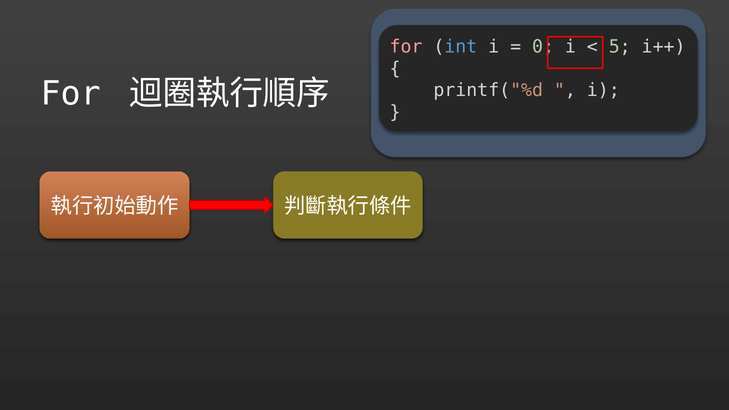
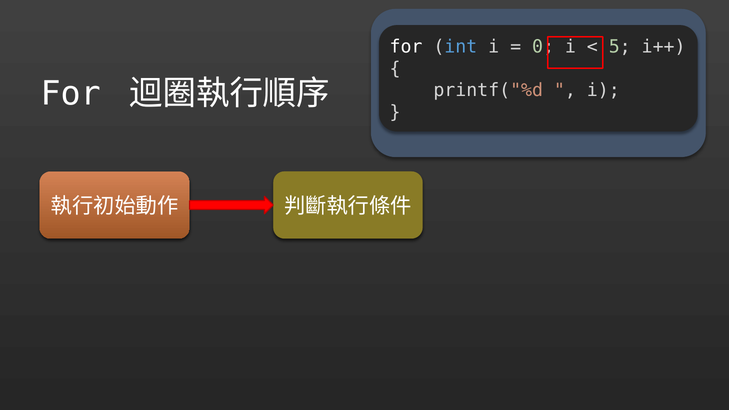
for colour: pink -> white (406, 47)
